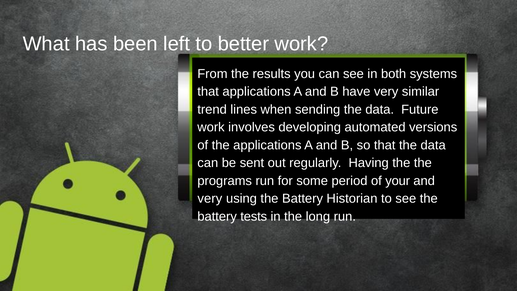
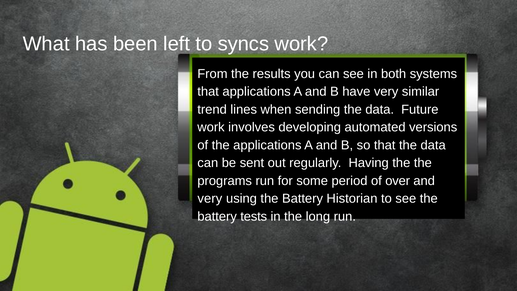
better: better -> syncs (243, 44)
your: your -> over (398, 181)
